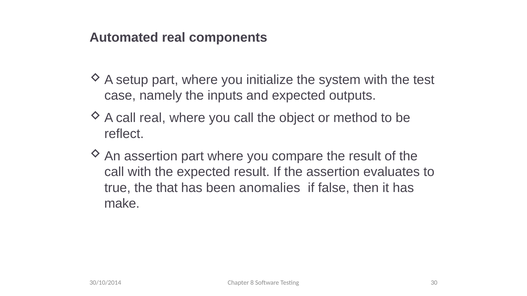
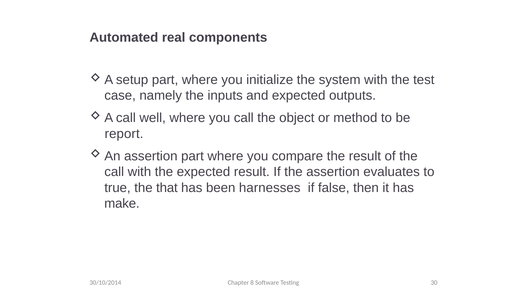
call real: real -> well (153, 118)
reflect: reflect -> report (124, 134)
anomalies: anomalies -> harnesses (270, 188)
